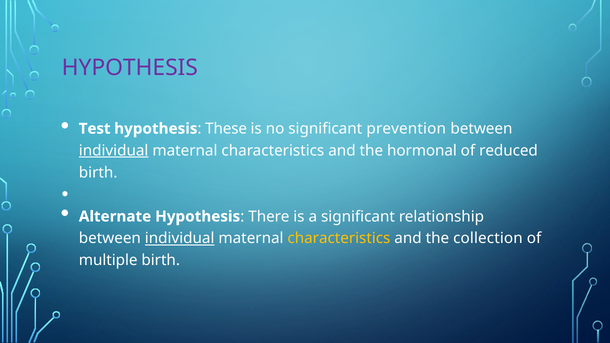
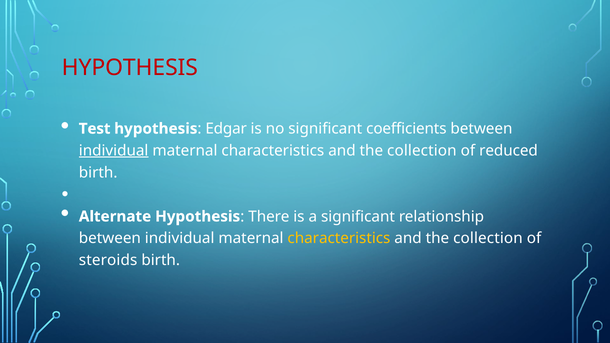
HYPOTHESIS colour: purple -> red (130, 68)
These: These -> Edgar (226, 129)
prevention: prevention -> coefficients (406, 129)
hormonal: hormonal -> collection (422, 151)
individual underline: present -> none (180, 239)
multiple: multiple -> steroids (108, 260)
